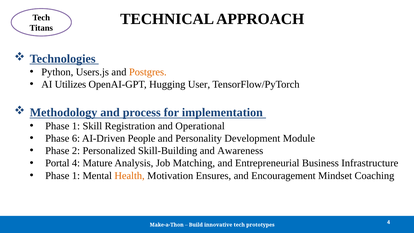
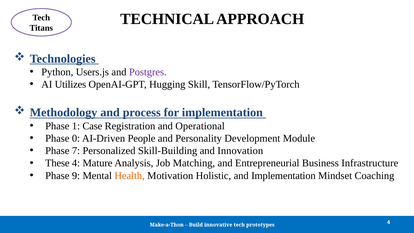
Postgres colour: orange -> purple (148, 72)
User: User -> Skill (199, 84)
Skill: Skill -> Case (92, 126)
6: 6 -> 0 (76, 138)
2: 2 -> 7 (76, 151)
Awareness: Awareness -> Innovation (240, 151)
Portal: Portal -> These (57, 163)
1: 1 -> 9 (76, 176)
Ensures: Ensures -> Holistic (213, 176)
and Encouragement: Encouragement -> Implementation (283, 176)
